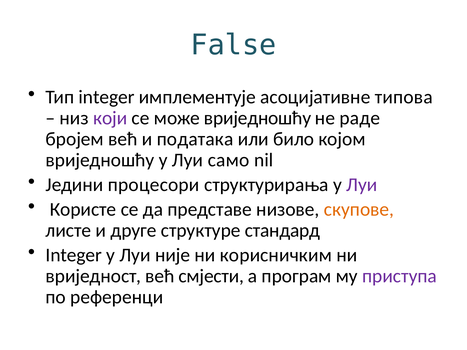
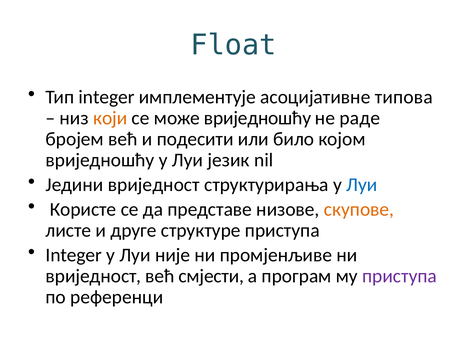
False: False -> Float (233, 45)
који colour: purple -> orange (110, 118)
података: података -> подесити (195, 139)
само: само -> језик (229, 160)
Једини процесори: процесори -> вриједност (154, 185)
Луи colour: purple -> blue (362, 185)
структуре стандард: стандард -> приступа (282, 231)
корисничким: корисничким -> промјенљиве (276, 255)
